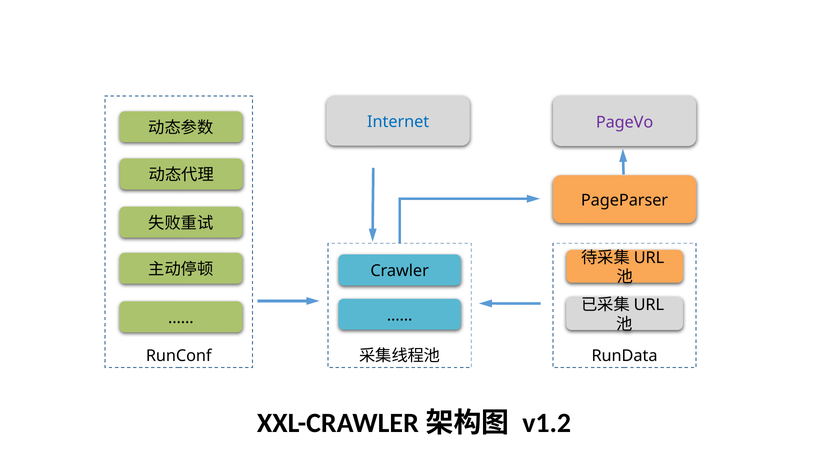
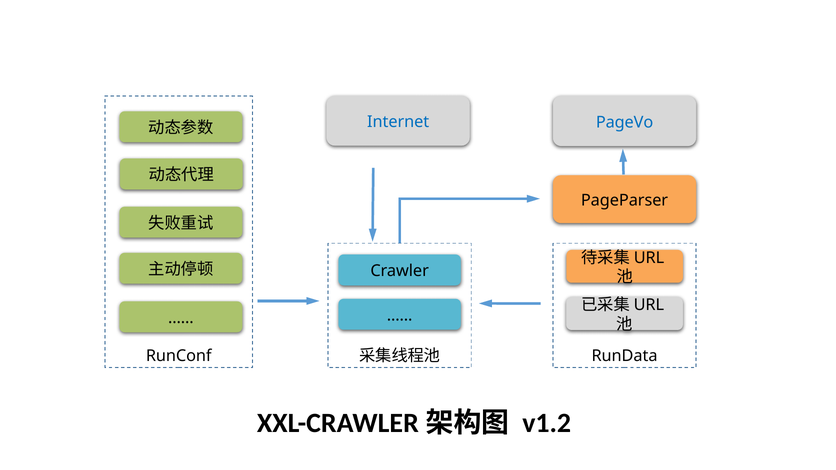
PageVo colour: purple -> blue (625, 122)
